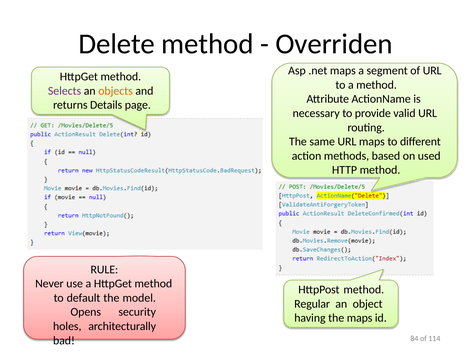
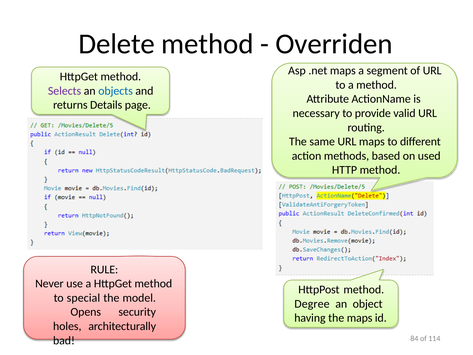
objects colour: orange -> blue (116, 91)
default: default -> special (83, 298)
Regular: Regular -> Degree (312, 304)
